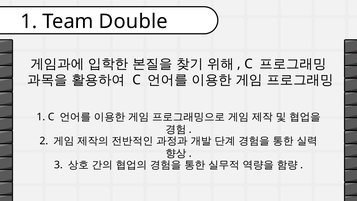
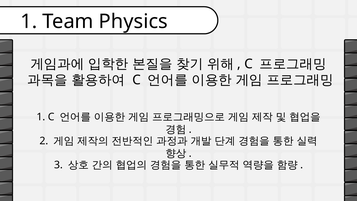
Double: Double -> Physics (133, 21)
